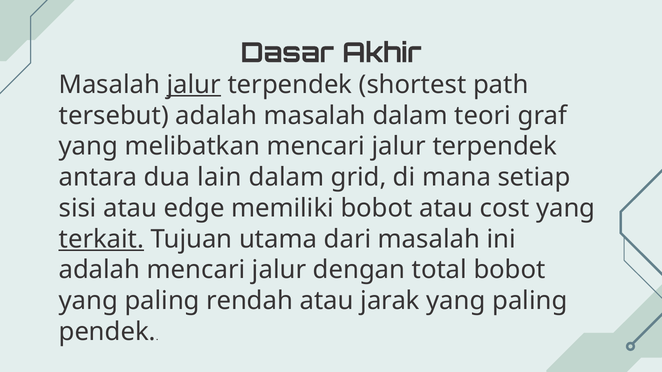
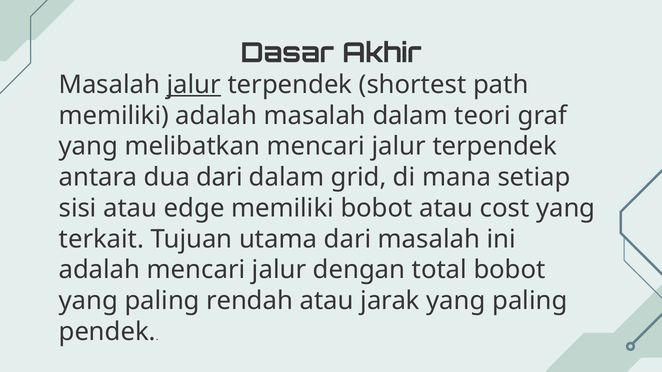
tersebut: tersebut -> memiliki (114, 116)
dua lain: lain -> dari (220, 177)
terkait underline: present -> none (101, 239)
